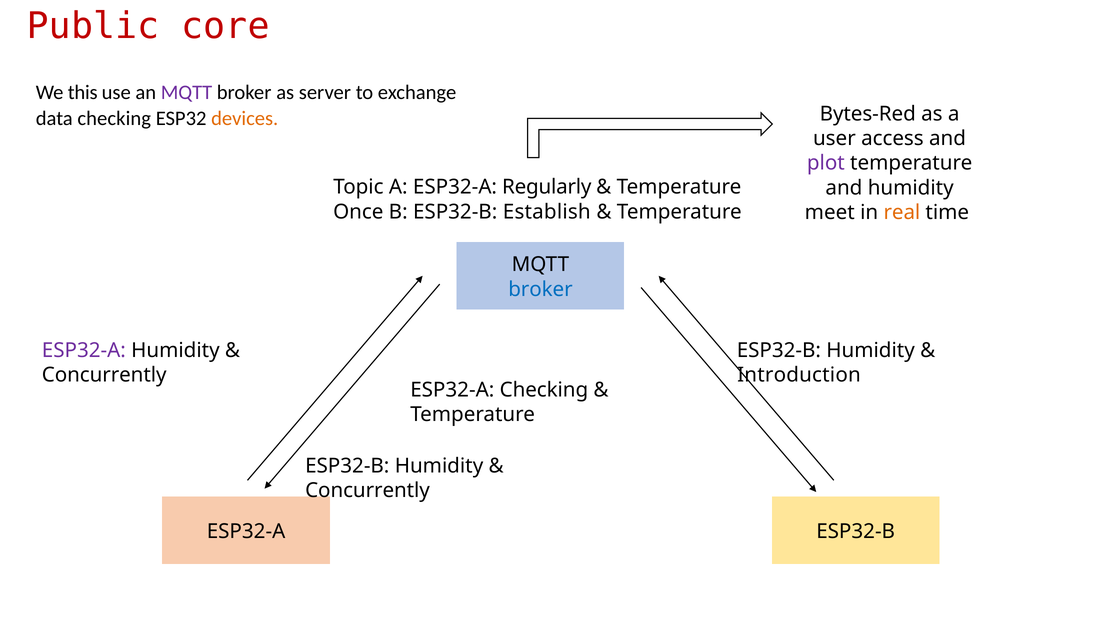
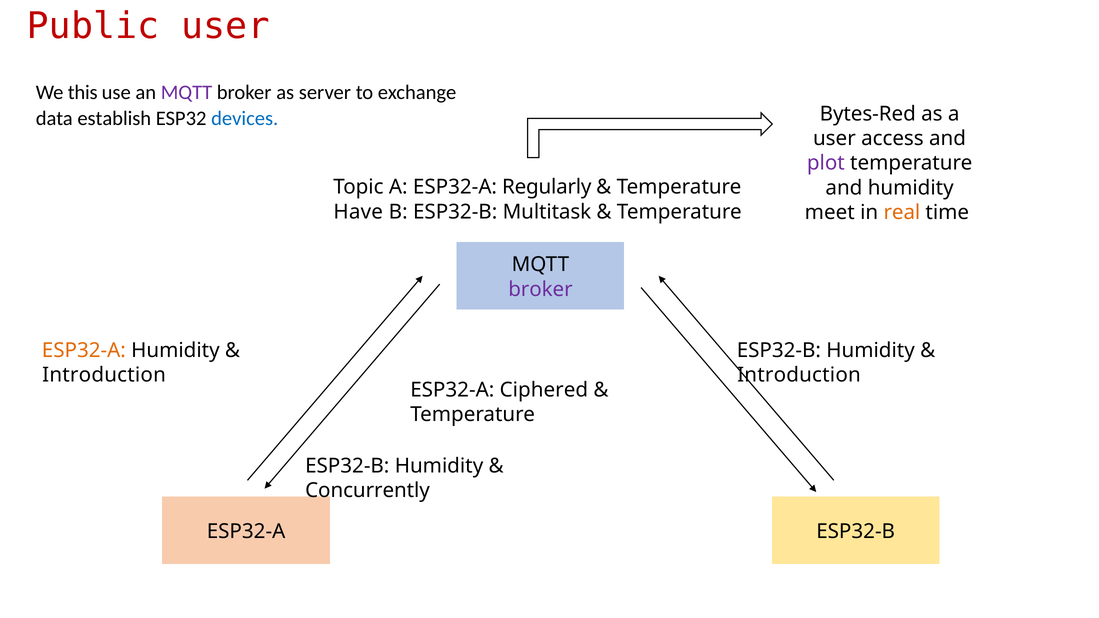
Public core: core -> user (225, 26)
data checking: checking -> establish (114, 119)
devices colour: orange -> blue (245, 119)
Once: Once -> Have (358, 212)
Establish: Establish -> Multitask (547, 212)
broker colour: blue -> purple (540, 289)
ESP32-A colour: purple -> orange (84, 351)
Concurrently: Concurrently -> Introduction (104, 375)
ESP32-A Checking: Checking -> Ciphered (544, 390)
